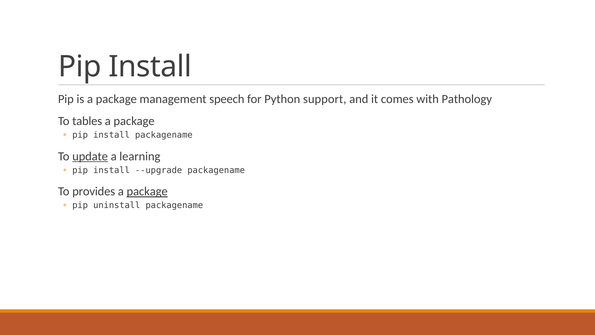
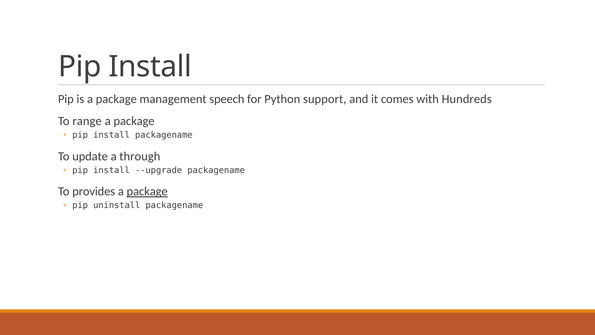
Pathology: Pathology -> Hundreds (467, 99)
tables: tables -> range (87, 121)
update underline: present -> none (90, 156)
learning: learning -> through (140, 156)
